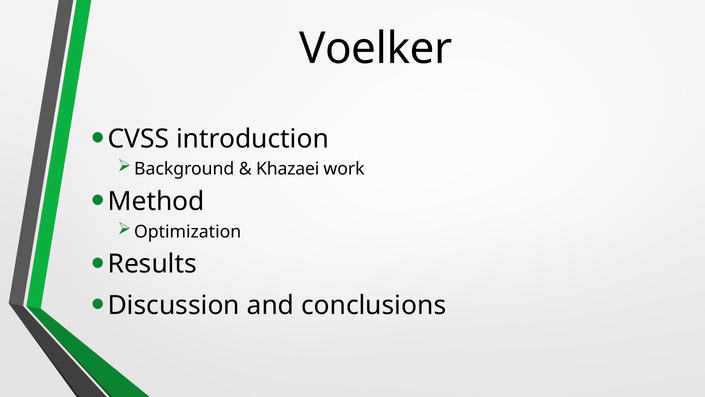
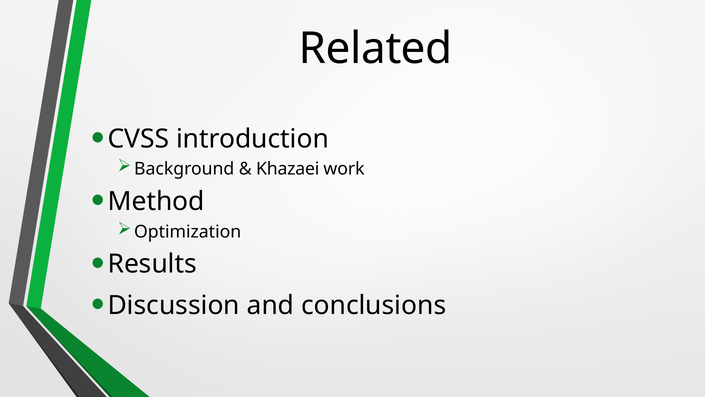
Voelker: Voelker -> Related (376, 49)
